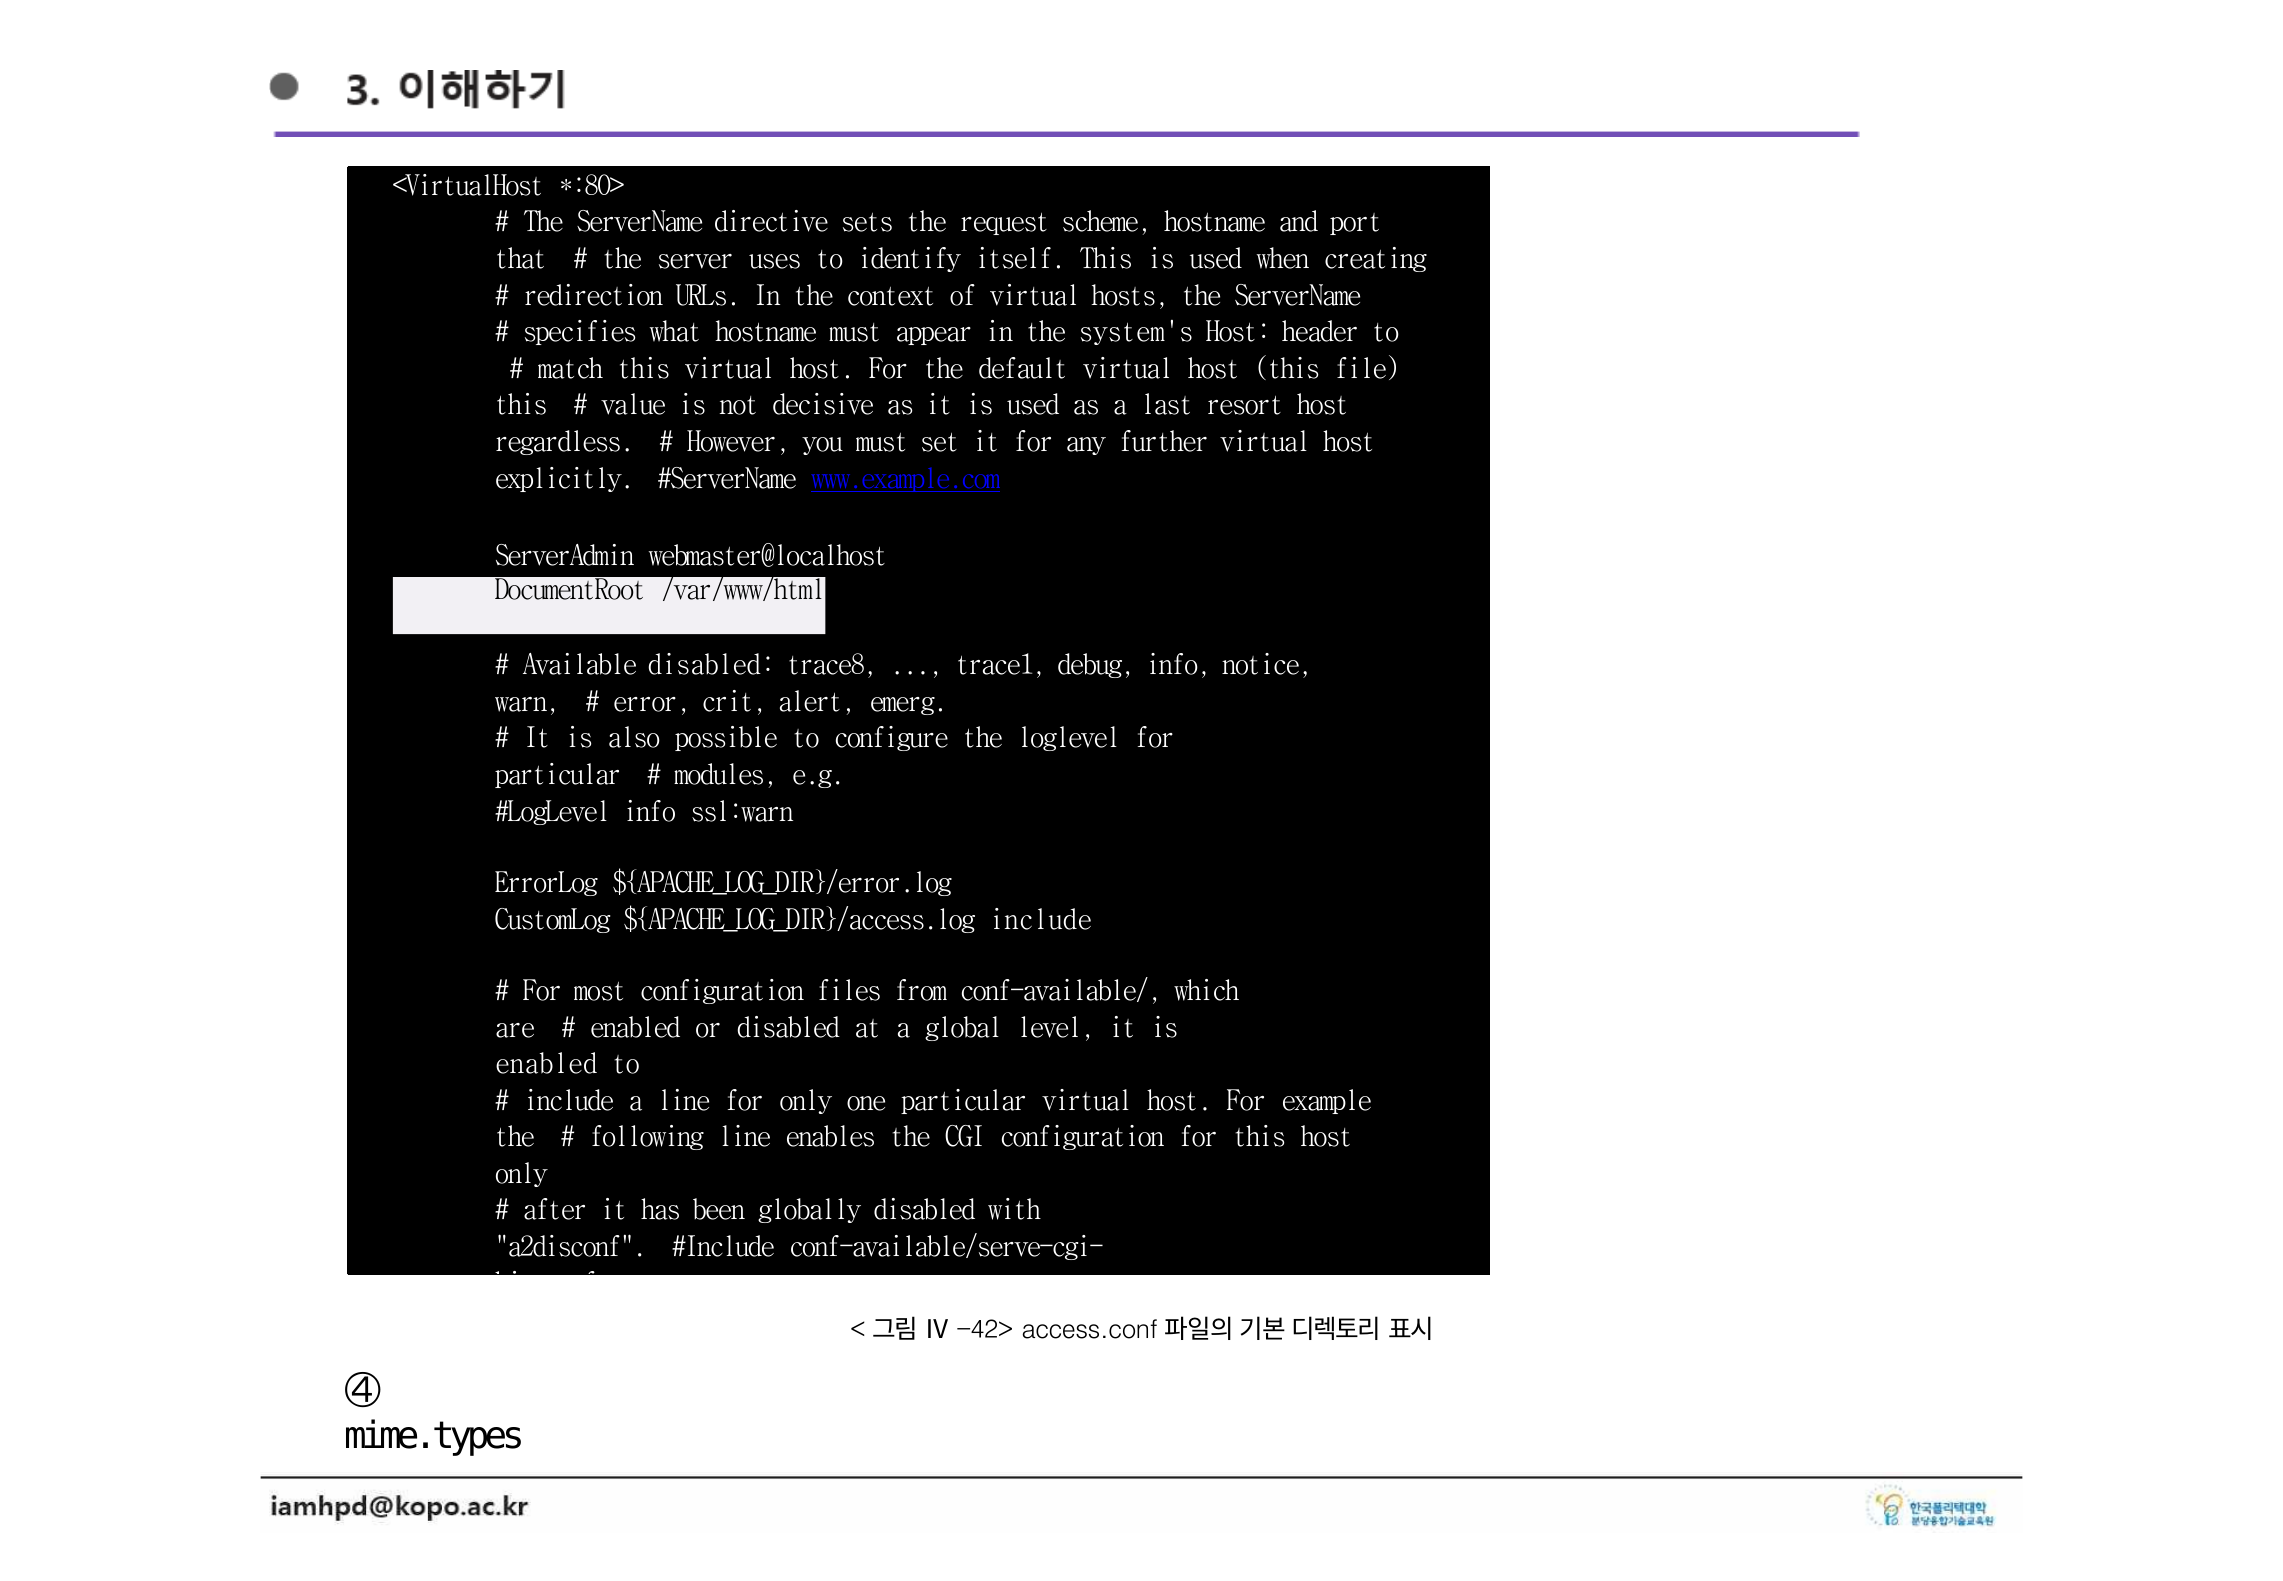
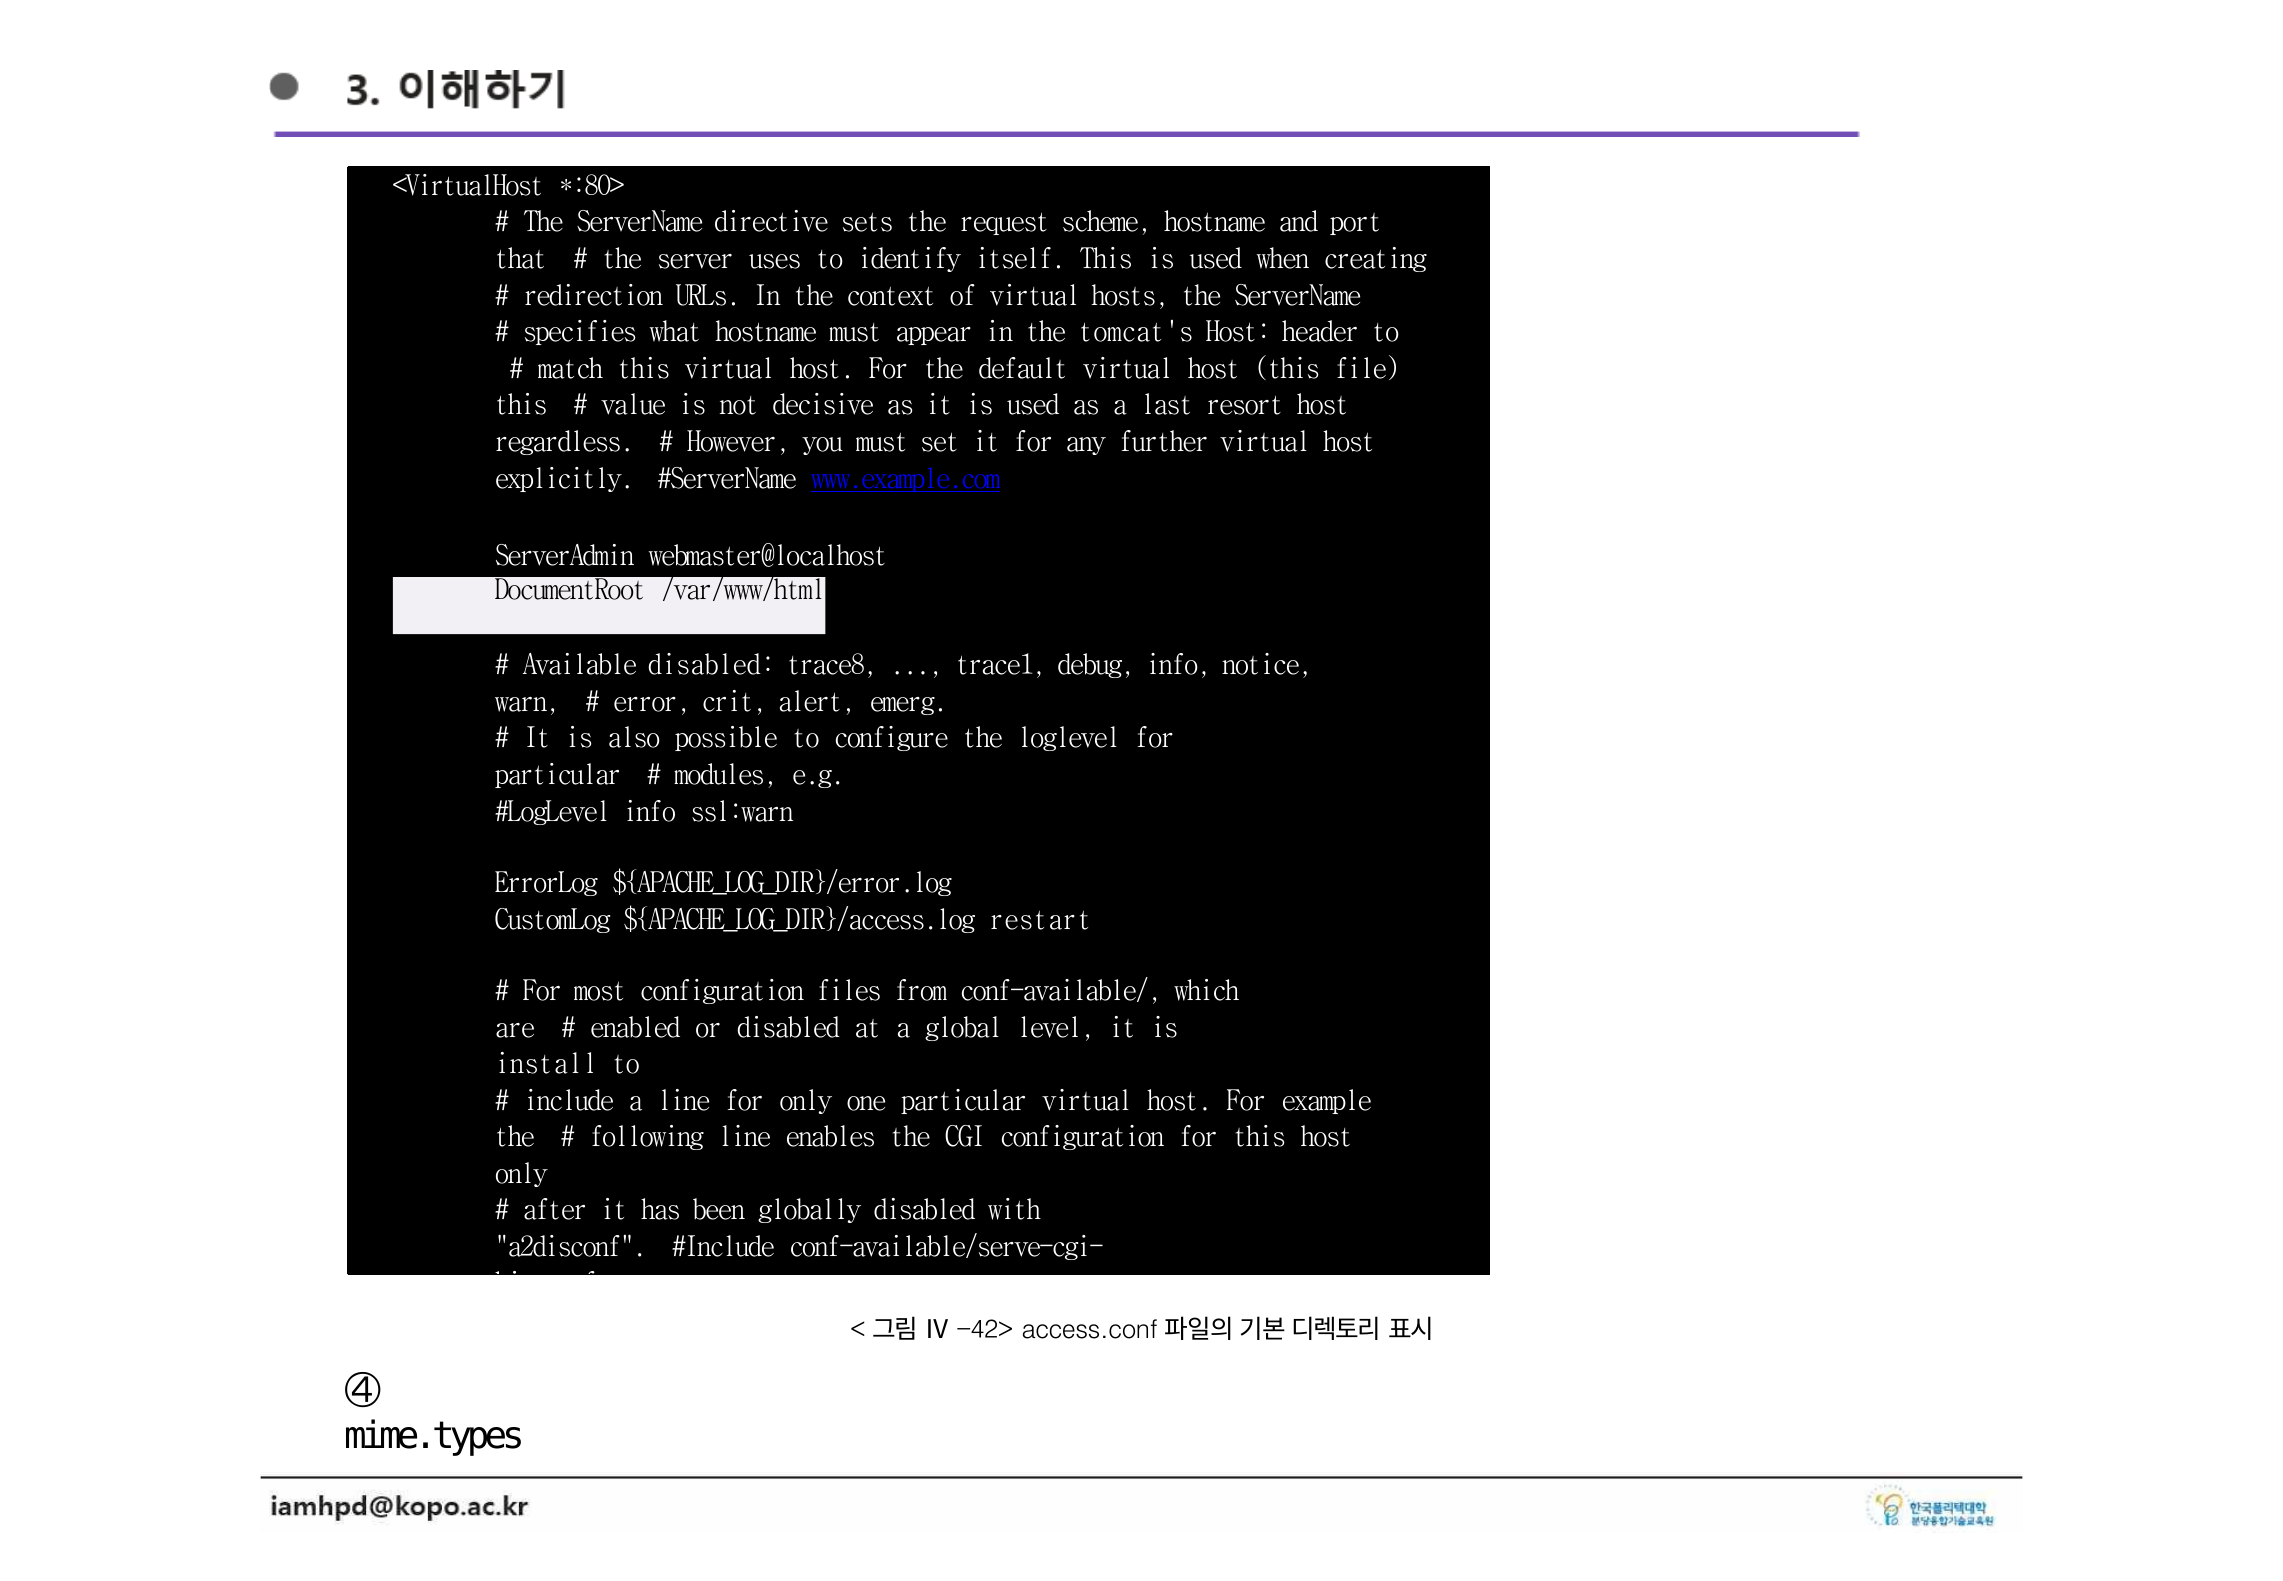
system's: system's -> tomcat's (1136, 332)
${APACHE_LOG_DIR}/access.log include: include -> restart (1041, 920)
enabled: enabled -> install (546, 1064)
